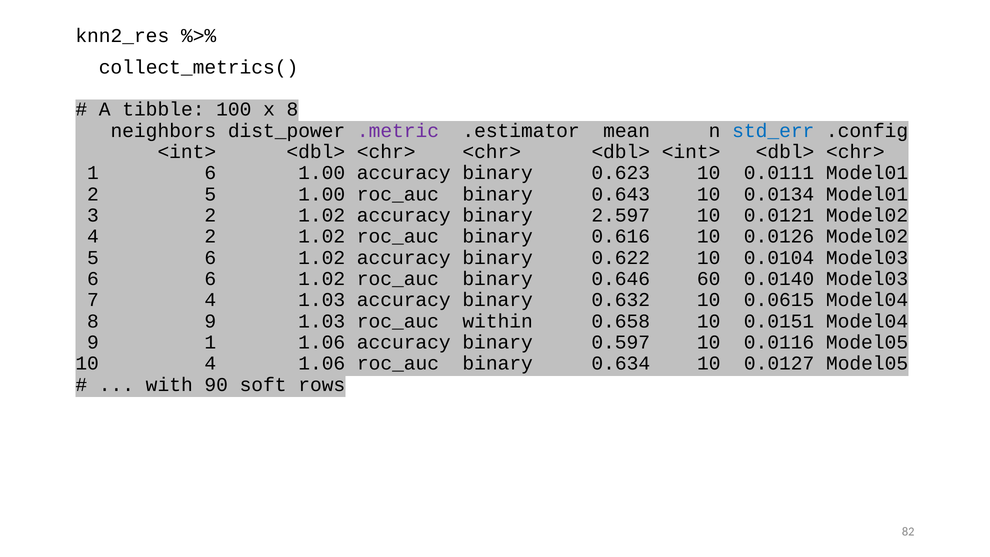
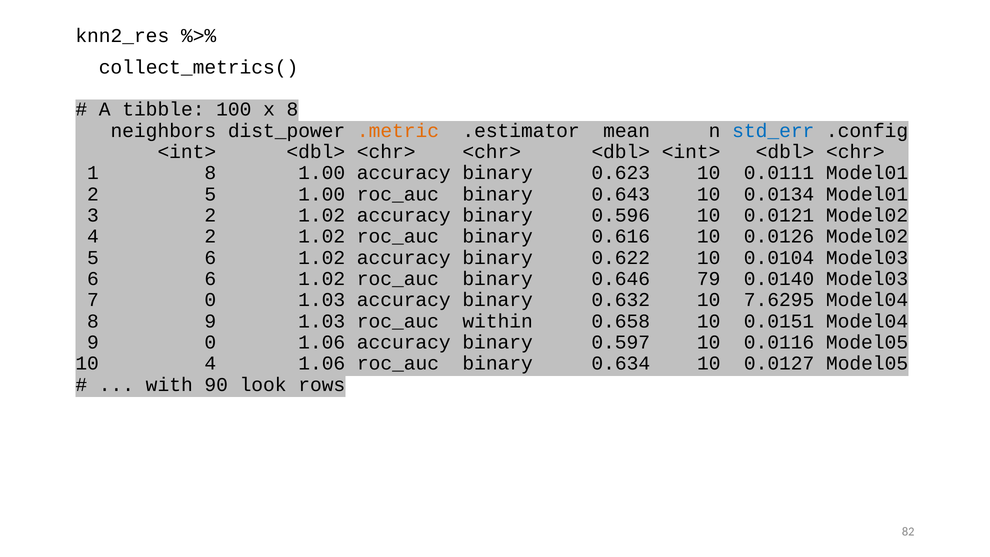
.metric colour: purple -> orange (398, 131)
1 6: 6 -> 8 (210, 173)
2.597: 2.597 -> 0.596 (621, 215)
60: 60 -> 79 (709, 279)
7 4: 4 -> 0 (210, 300)
0.0615: 0.0615 -> 7.6295 (779, 300)
9 1: 1 -> 0 (210, 342)
soft: soft -> look (263, 385)
